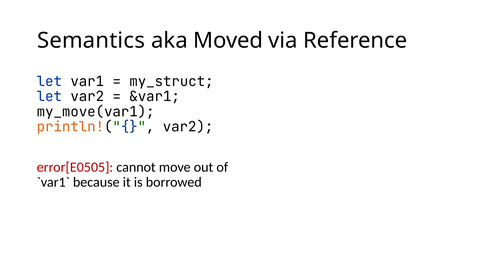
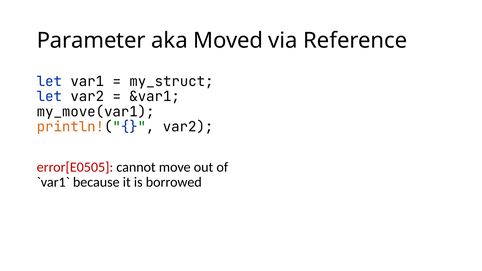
Semantics: Semantics -> Parameter (91, 40)
